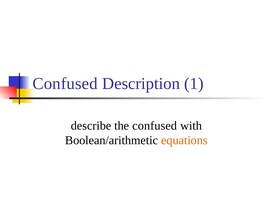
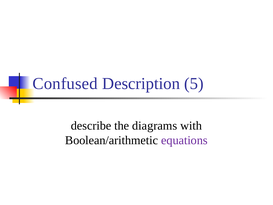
1: 1 -> 5 (194, 83)
the confused: confused -> diagrams (155, 126)
equations colour: orange -> purple (184, 140)
